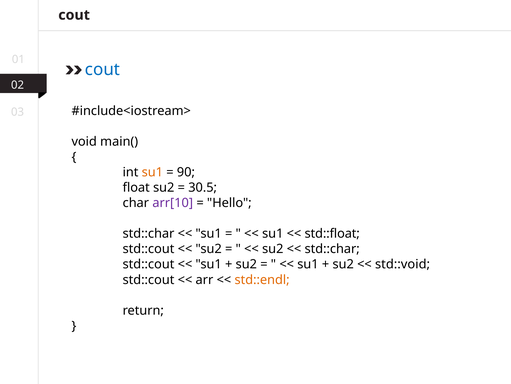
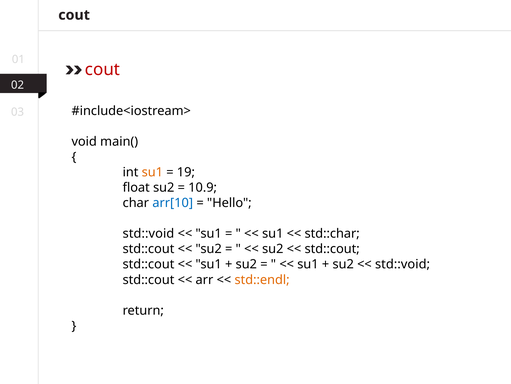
cout colour: blue -> red (102, 69)
90: 90 -> 19 (186, 172)
30.5: 30.5 -> 10.9 (203, 187)
arr[10 colour: purple -> blue (173, 203)
std::char: std::char -> std::void (148, 233)
std::float: std::float -> std::char (332, 233)
std::char: std::char -> std::cout (332, 249)
